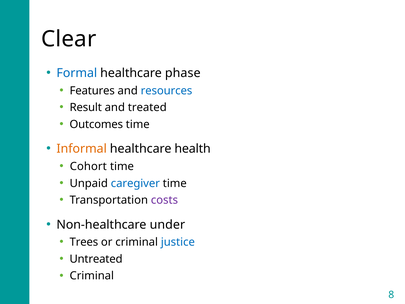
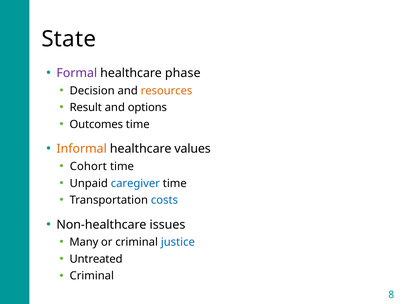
Clear: Clear -> State (69, 39)
Formal colour: blue -> purple (77, 73)
Features: Features -> Decision (92, 91)
resources colour: blue -> orange (166, 91)
treated: treated -> options (147, 107)
health: health -> values (193, 149)
costs colour: purple -> blue (164, 200)
under: under -> issues (167, 224)
Trees: Trees -> Many (84, 242)
